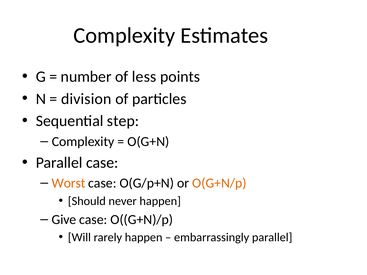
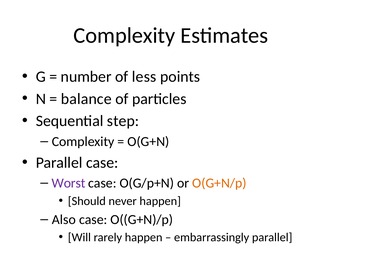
division: division -> balance (86, 99)
Worst colour: orange -> purple (69, 183)
Give: Give -> Also (64, 220)
